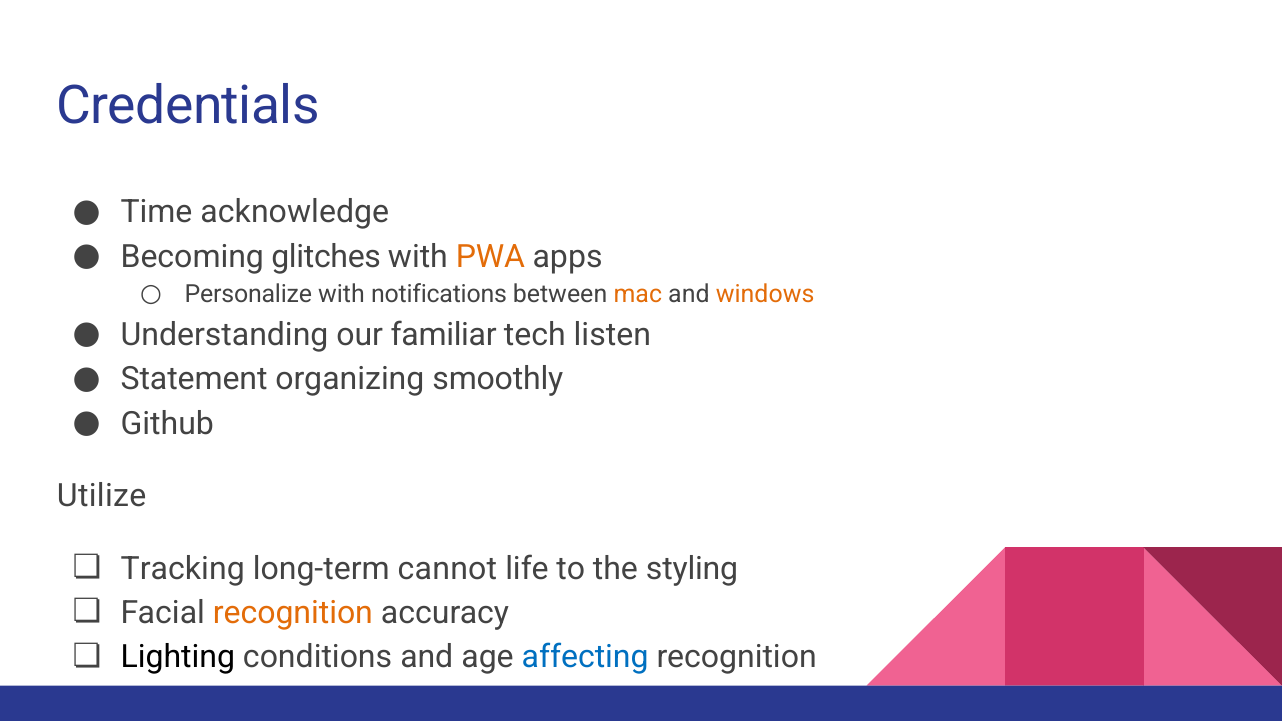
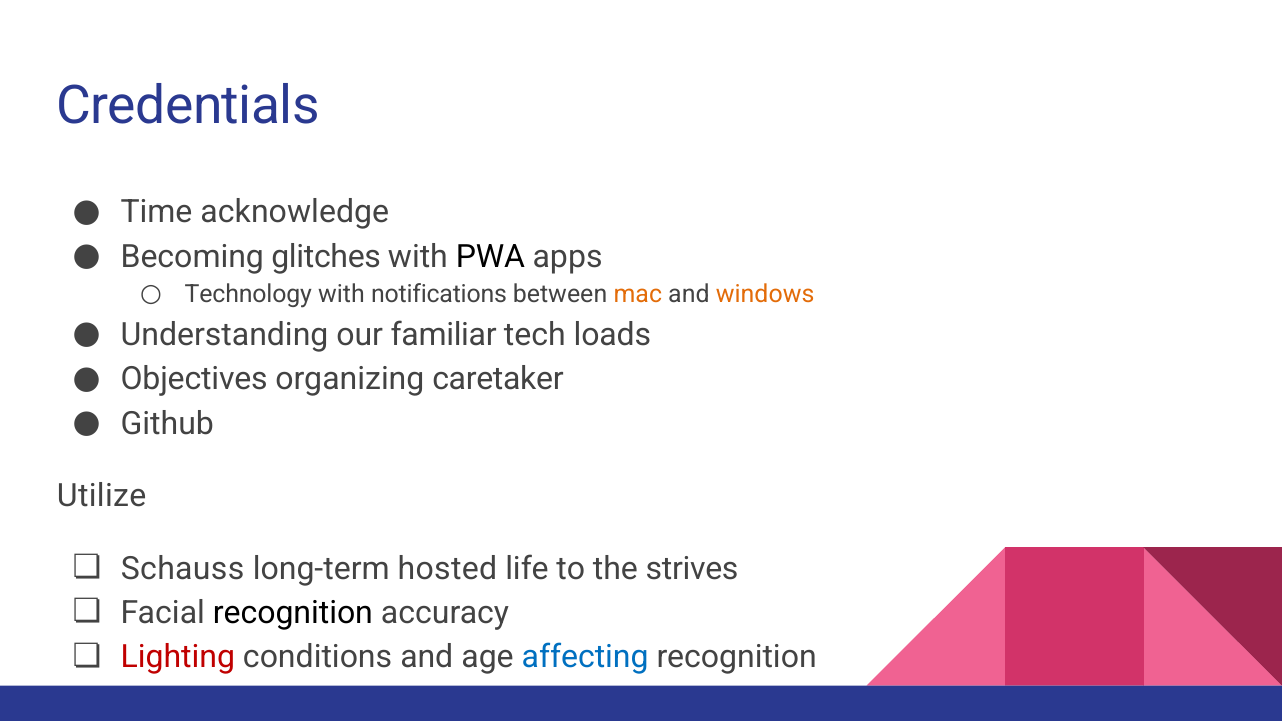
PWA colour: orange -> black (490, 257)
Personalize: Personalize -> Technology (248, 295)
listen: listen -> loads (612, 335)
Statement: Statement -> Objectives (194, 379)
smoothly: smoothly -> caretaker (498, 379)
Tracking: Tracking -> Schauss (183, 569)
cannot: cannot -> hosted (447, 569)
styling: styling -> strives (692, 569)
recognition colour: orange -> black (293, 613)
Lighting colour: black -> red (178, 657)
